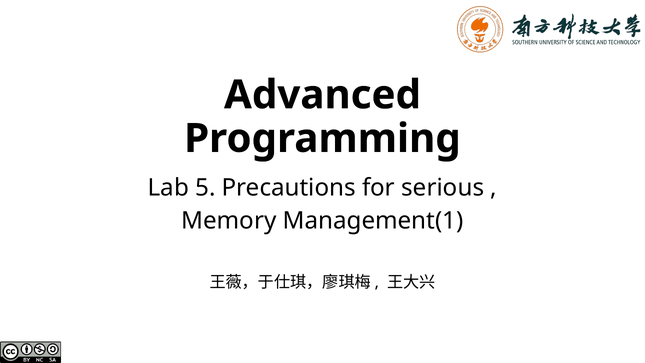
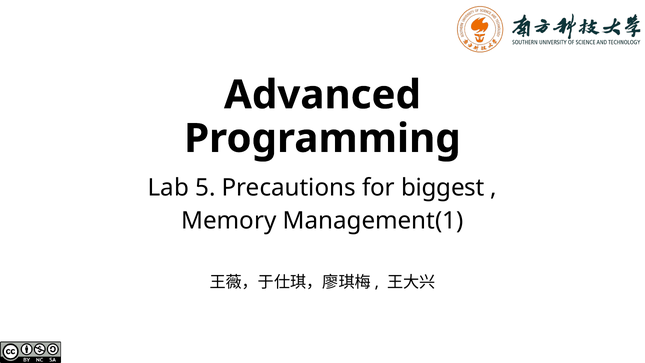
serious: serious -> biggest (443, 188)
